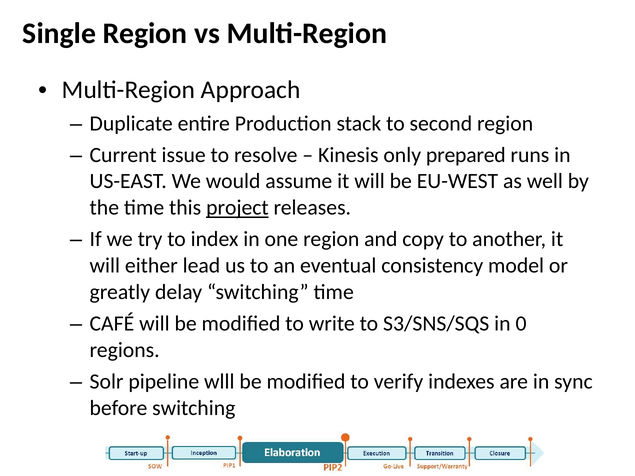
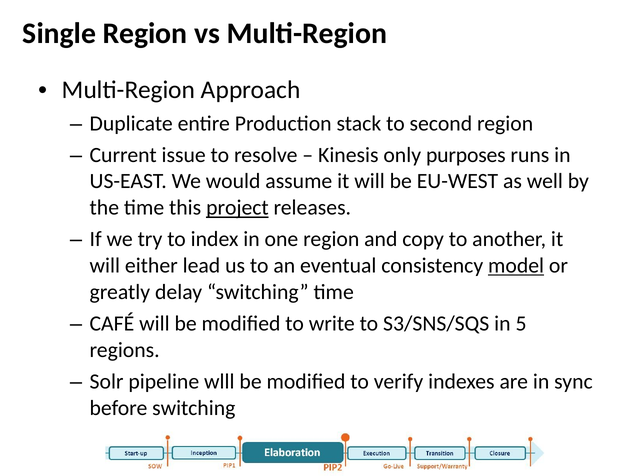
prepared: prepared -> purposes (466, 155)
model underline: none -> present (516, 266)
0: 0 -> 5 (521, 324)
